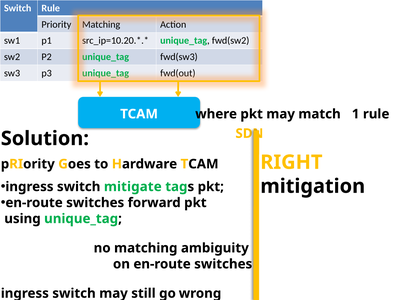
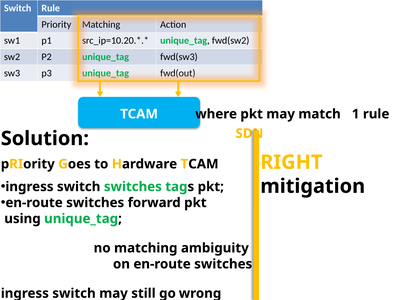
switch mitigate: mitigate -> switches (133, 187)
